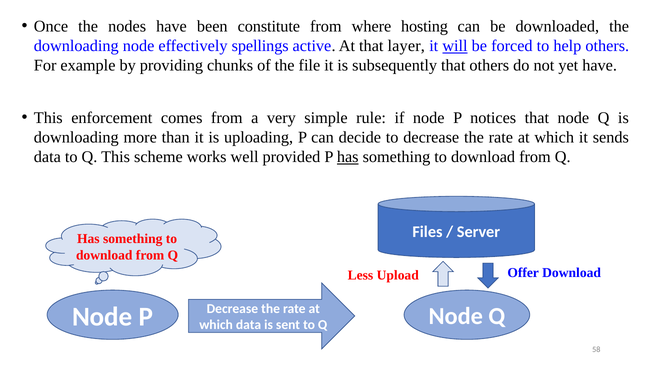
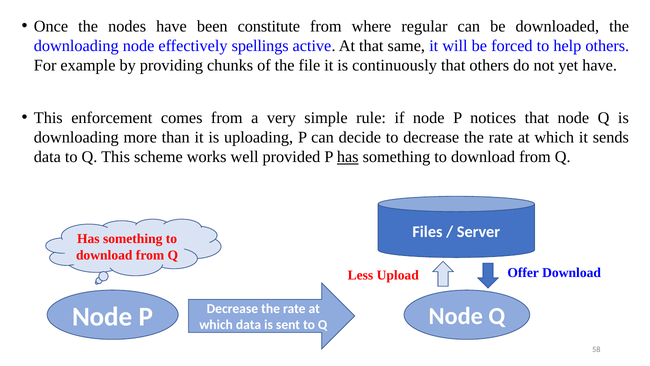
hosting: hosting -> regular (424, 26)
layer: layer -> same (406, 46)
will underline: present -> none (455, 46)
subsequently: subsequently -> continuously (395, 65)
